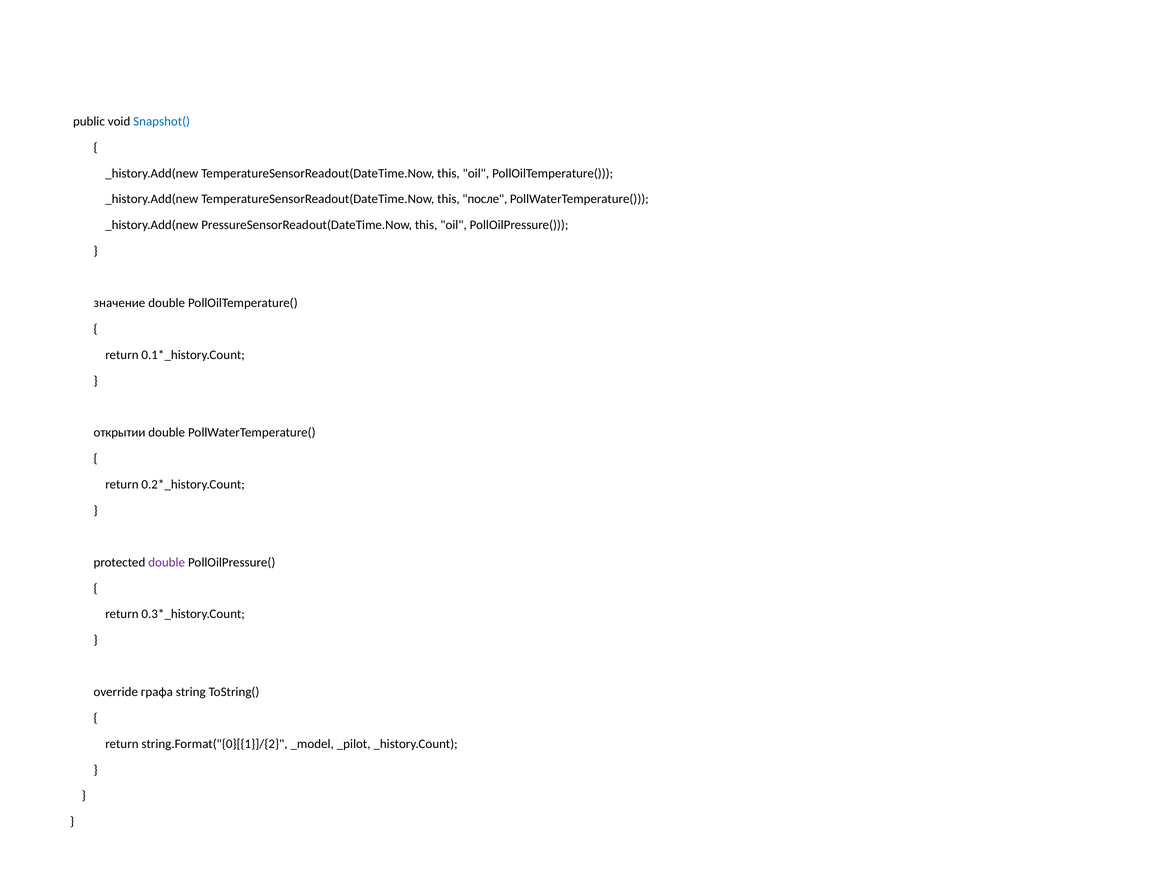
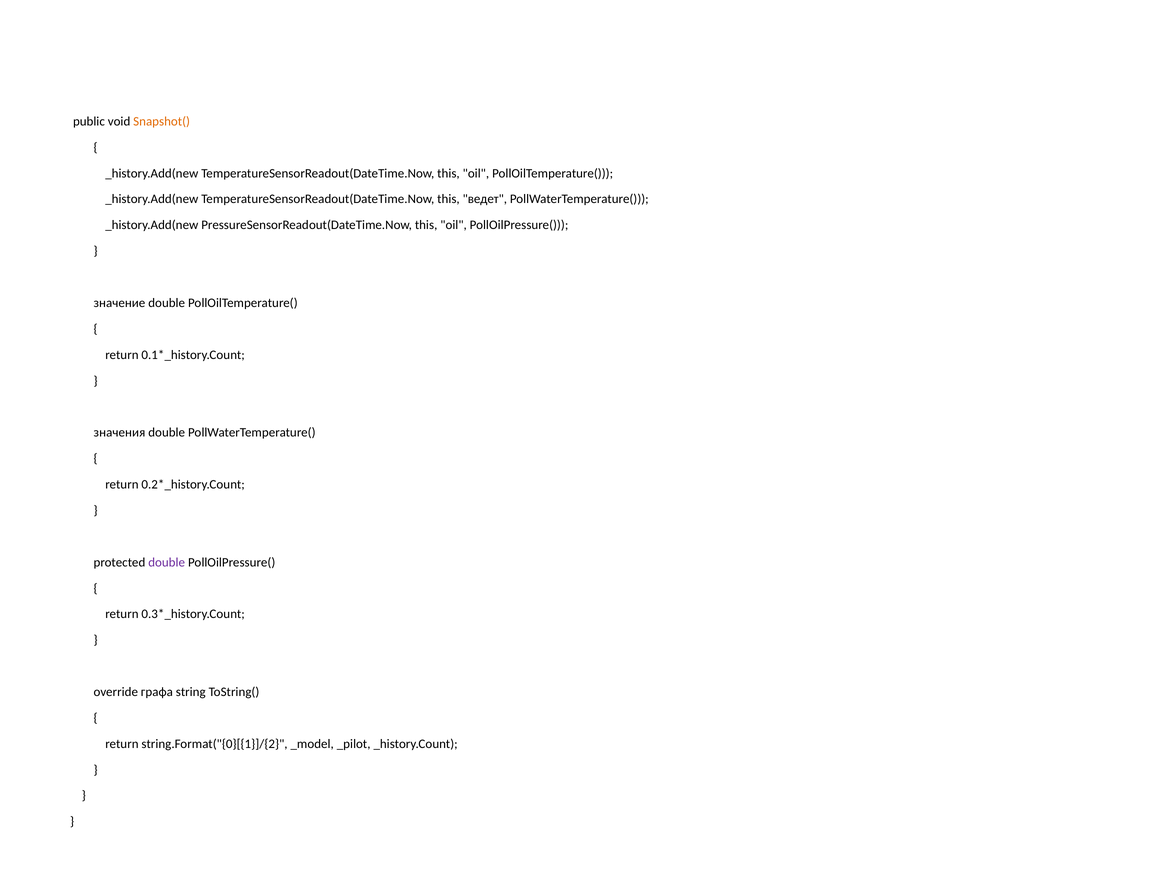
Snapshot( colour: blue -> orange (162, 121)
после: после -> ведет (485, 199)
открытии: открытии -> значения (119, 433)
